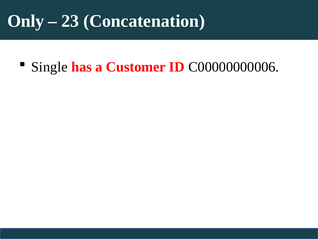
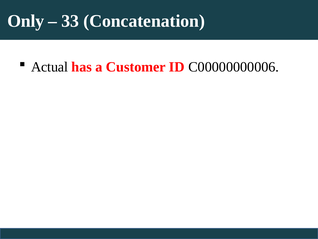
23: 23 -> 33 (70, 21)
Single: Single -> Actual (50, 67)
